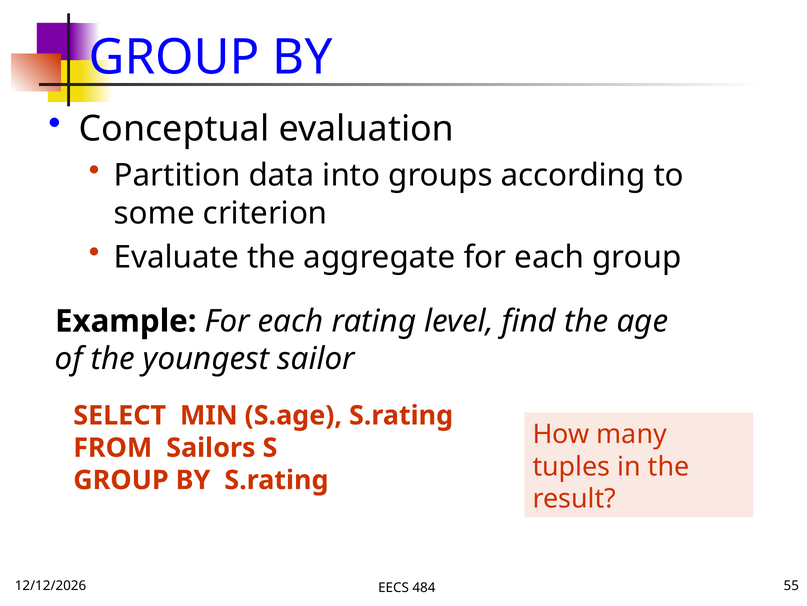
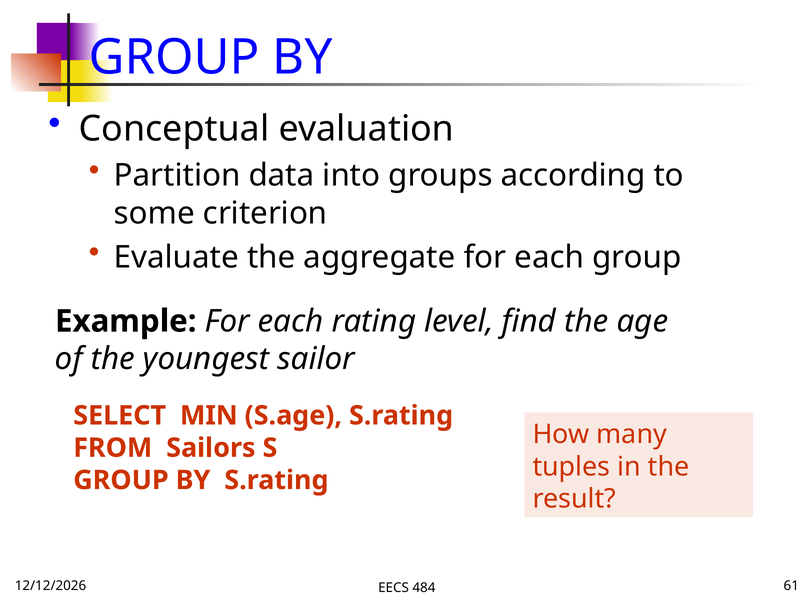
55: 55 -> 61 (791, 585)
